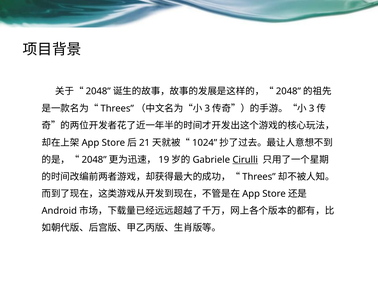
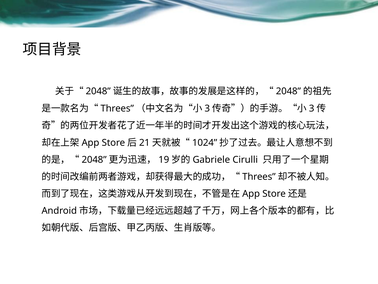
Cirulli underline: present -> none (245, 159)
